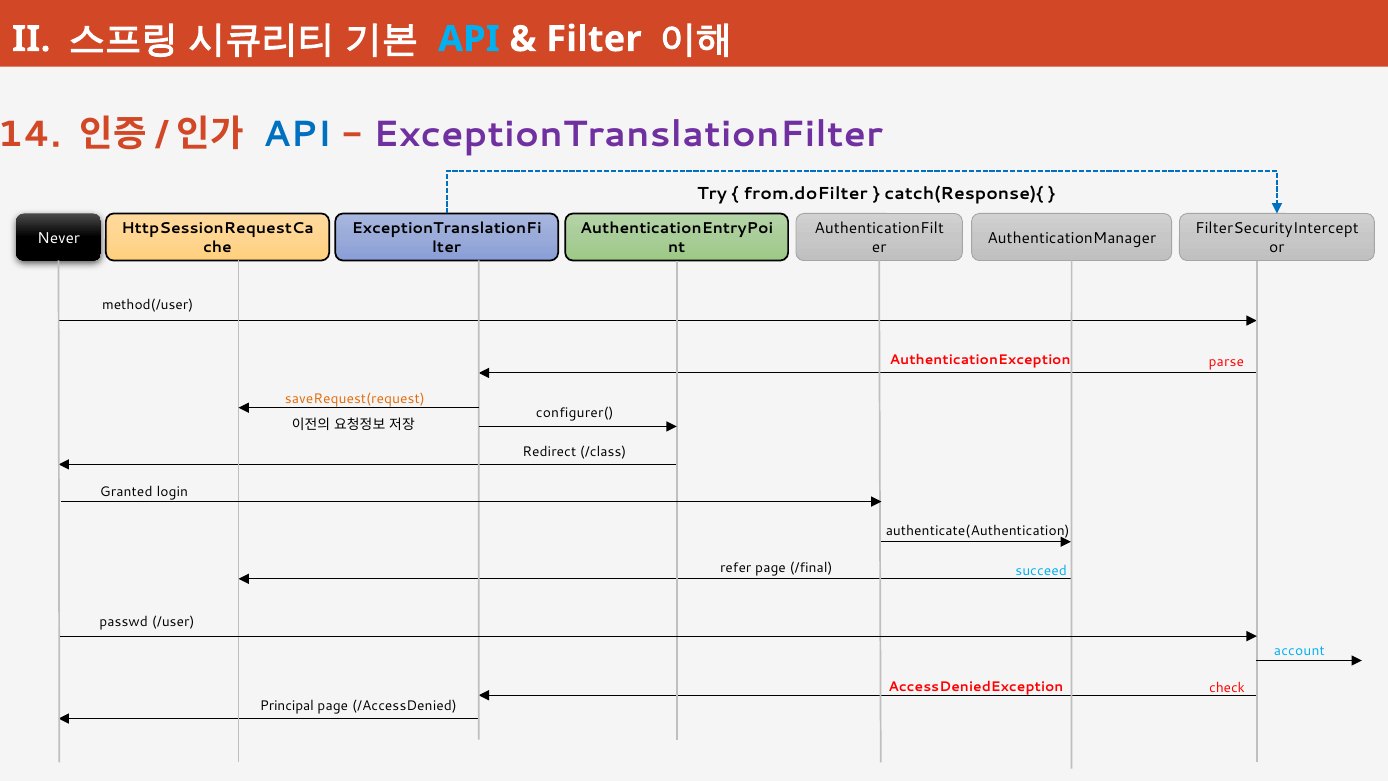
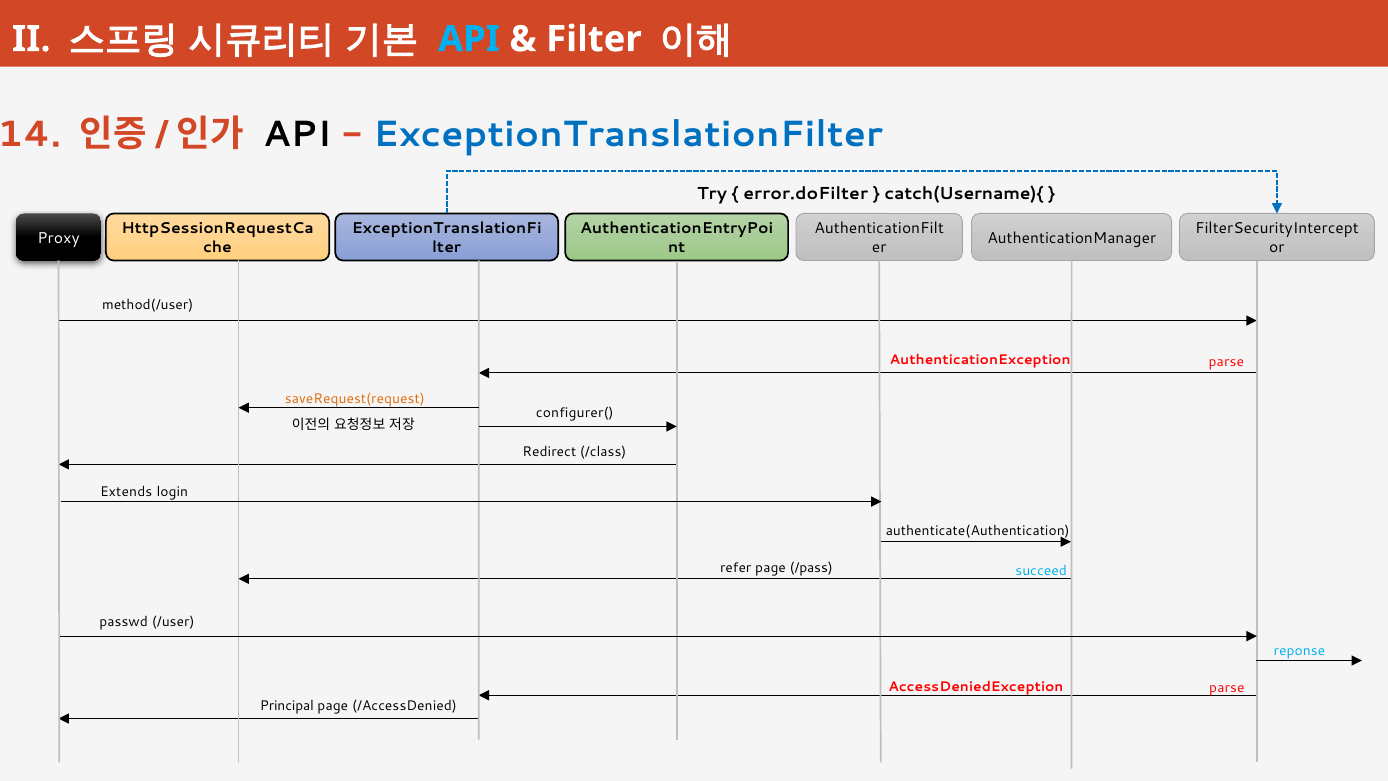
API colour: blue -> black (297, 134)
ExceptionTranslationFilter colour: purple -> blue (628, 134)
from.doFilter: from.doFilter -> error.doFilter (806, 194)
catch(Response){: catch(Response){ -> catch(Username){ (964, 194)
Never: Never -> Proxy (58, 238)
Granted: Granted -> Extends (126, 492)
/final: /final -> /pass (811, 568)
account: account -> reponse (1299, 651)
check: check -> parse (1227, 688)
